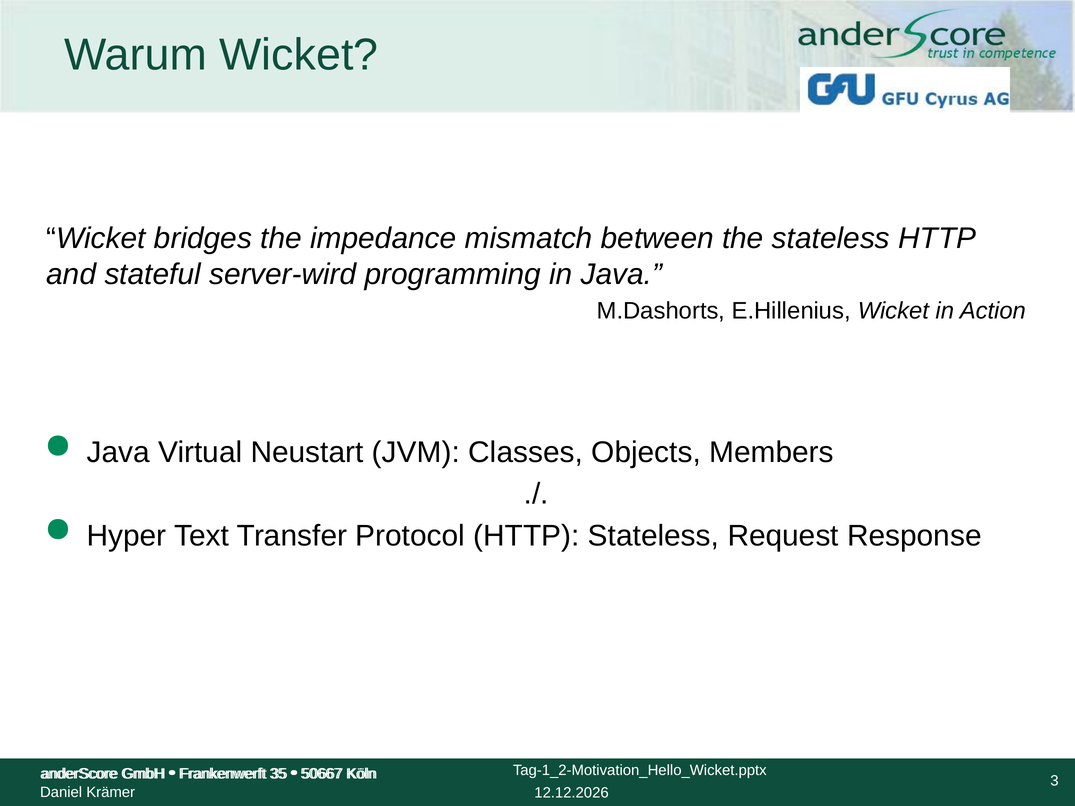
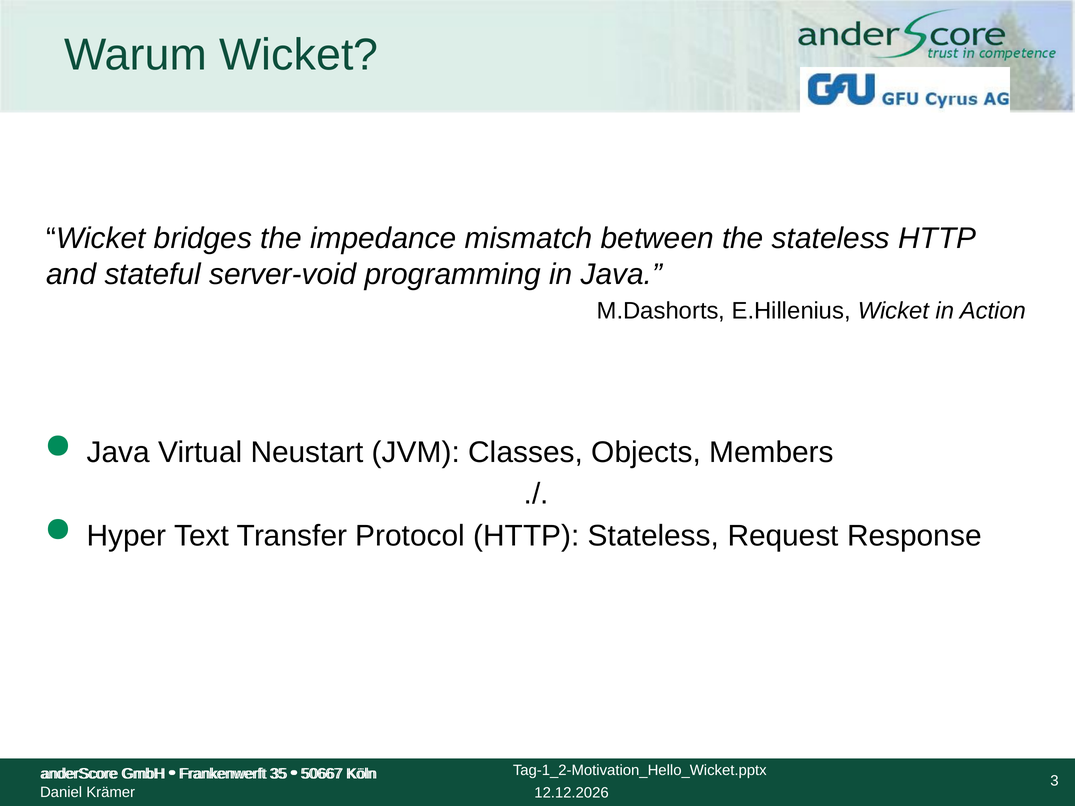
server-wird: server-wird -> server-void (283, 275)
